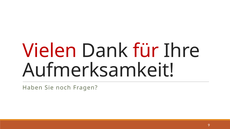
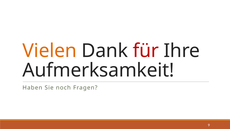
Vielen colour: red -> orange (50, 51)
